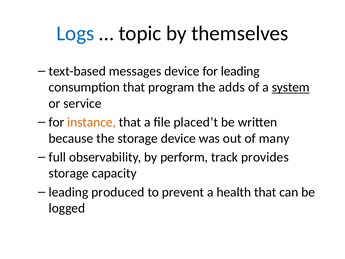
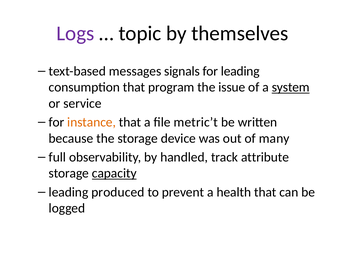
Logs colour: blue -> purple (75, 33)
messages device: device -> signals (182, 71)
adds: adds -> issue (232, 87)
placed’t: placed’t -> metric’t (196, 122)
perform: perform -> handled (184, 157)
provides: provides -> attribute (265, 157)
capacity underline: none -> present (114, 173)
